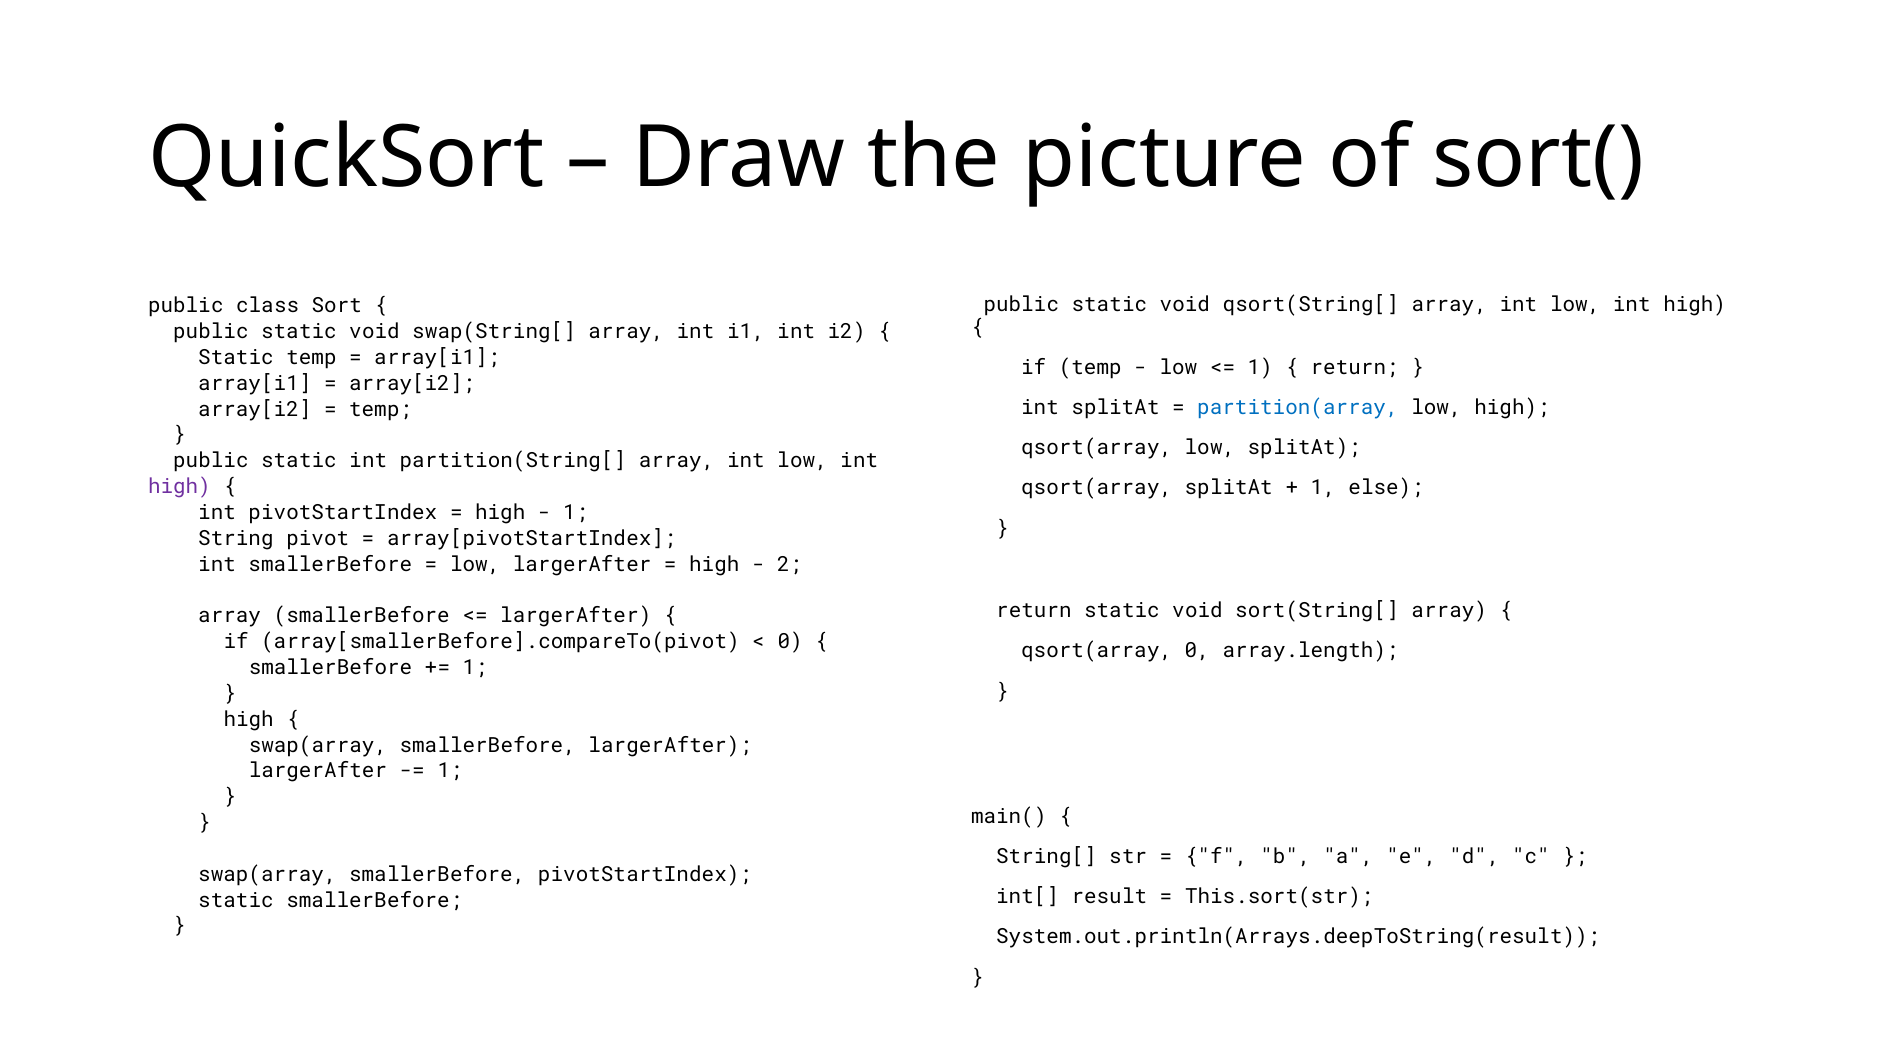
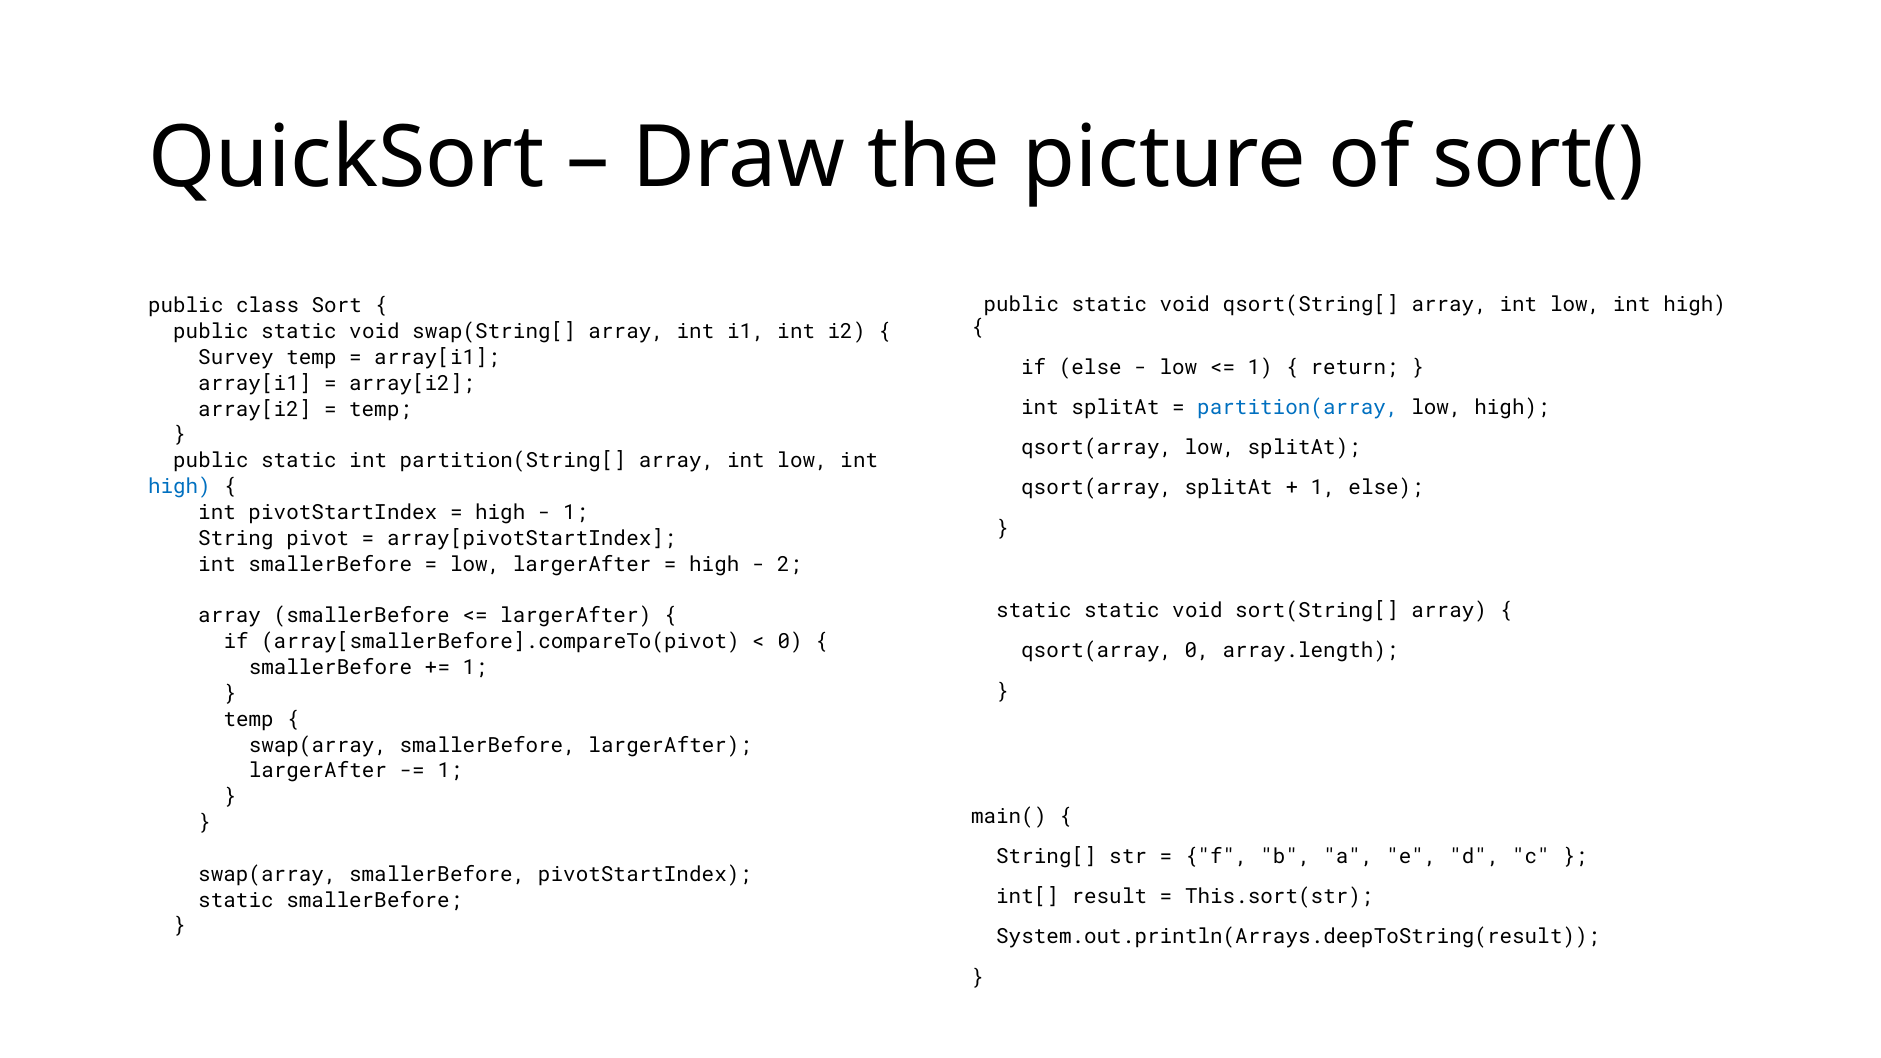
Static: Static -> Survey (236, 358)
if temp: temp -> else (1090, 368)
high colour: purple -> blue (179, 487)
return: return -> static (1034, 611)
high: high -> temp (249, 719)
